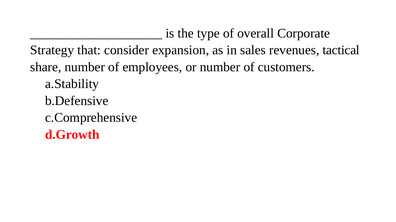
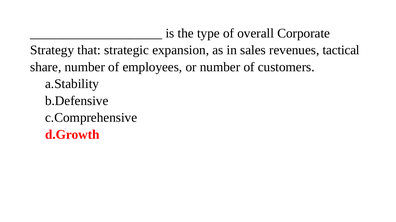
consider: consider -> strategic (127, 50)
